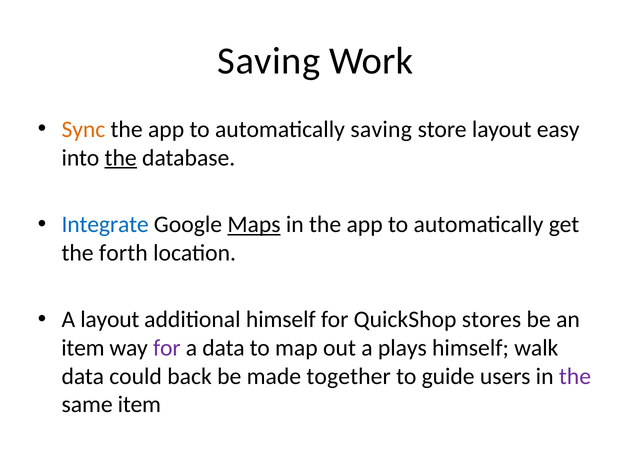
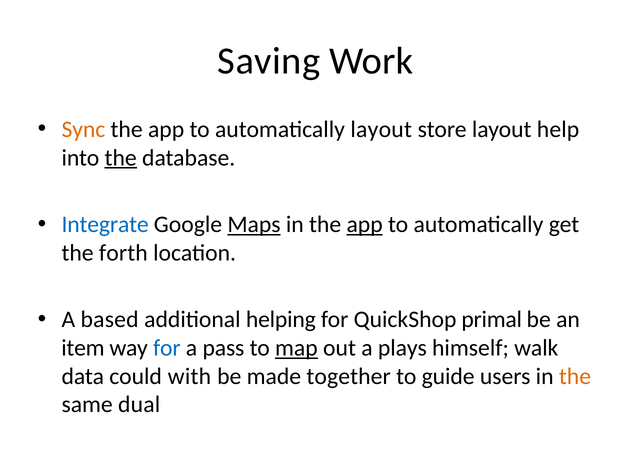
automatically saving: saving -> layout (381, 129)
easy: easy -> help (558, 129)
app underline: none -> present (365, 225)
A layout: layout -> based (110, 320)
additional himself: himself -> helping (281, 320)
stores: stores -> primal (492, 320)
for colour: purple -> blue (167, 348)
a data: data -> pass (223, 348)
map underline: none -> present (296, 348)
back: back -> with (189, 376)
the colour: purple -> orange (575, 376)
same item: item -> dual (139, 405)
